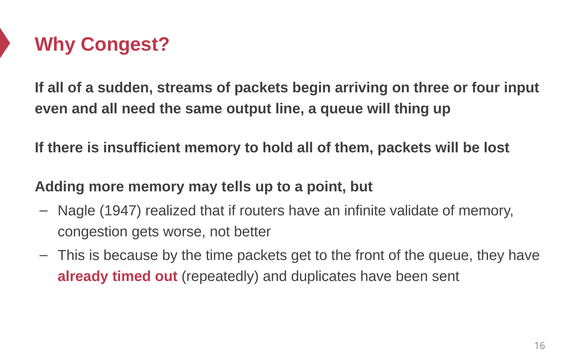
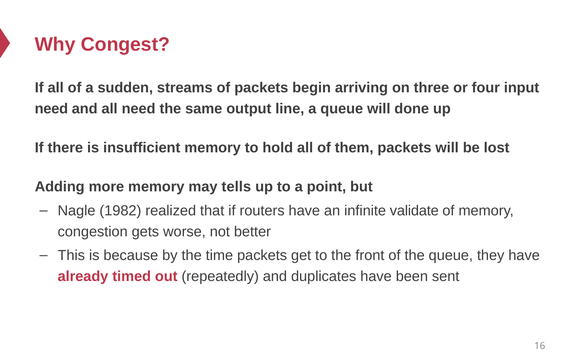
even: even -> need (51, 109)
thing: thing -> done (412, 109)
1947: 1947 -> 1982 (120, 210)
